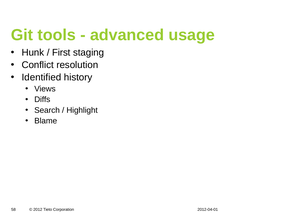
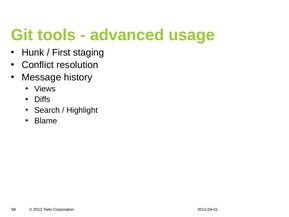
Identified: Identified -> Message (41, 77)
